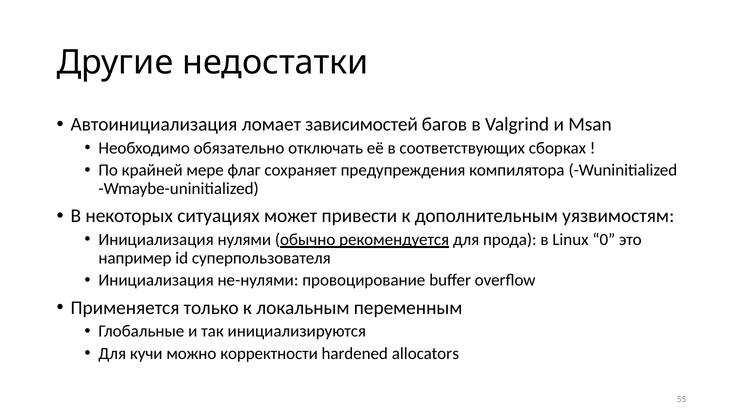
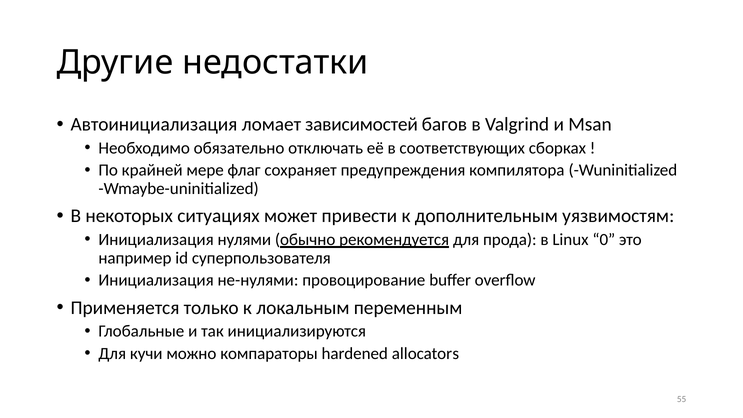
корректности: корректности -> компараторы (269, 353)
